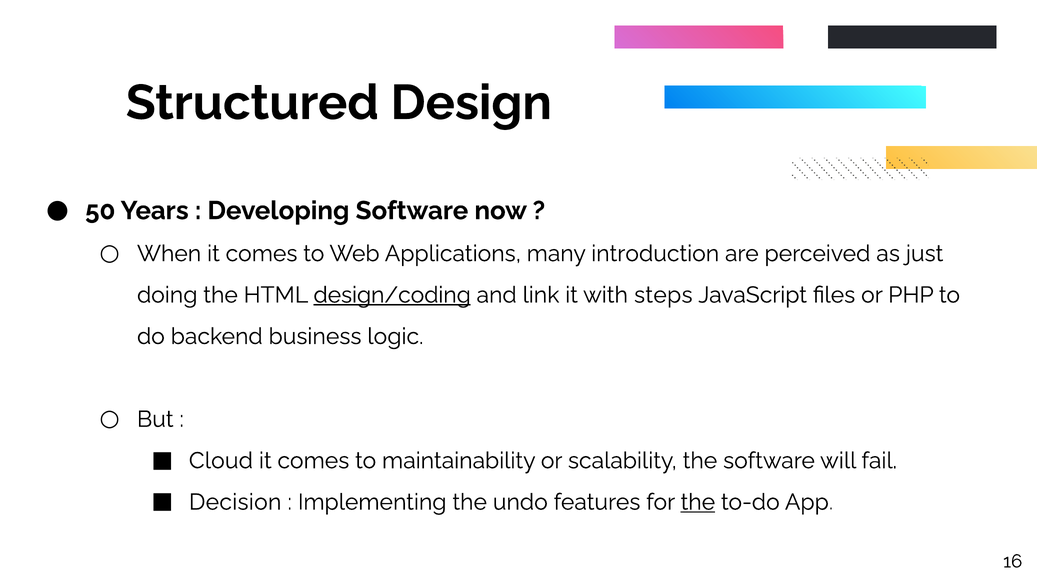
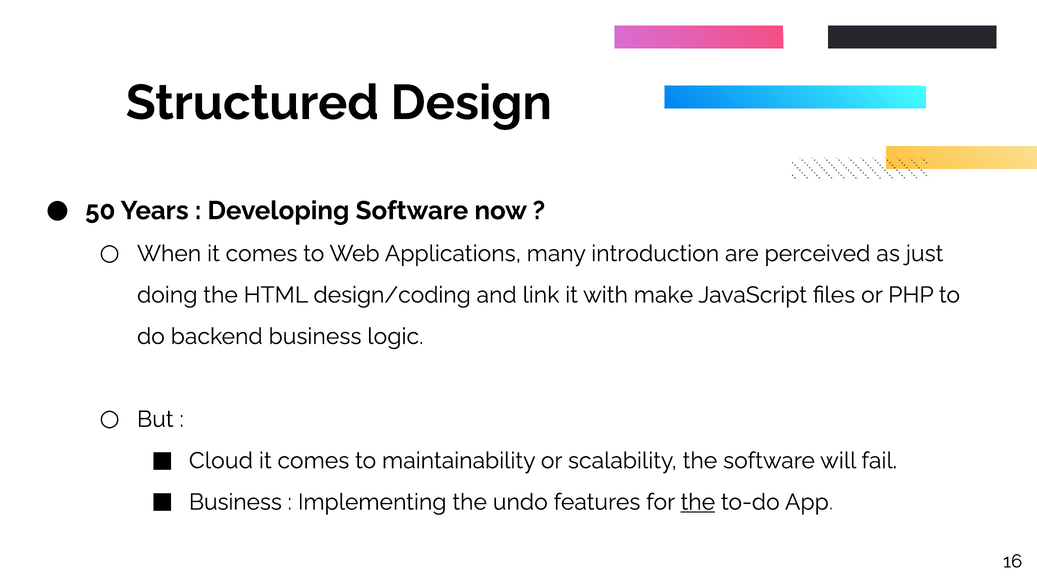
design/coding underline: present -> none (392, 295)
steps: steps -> make (663, 295)
Decision: Decision -> Business (235, 502)
